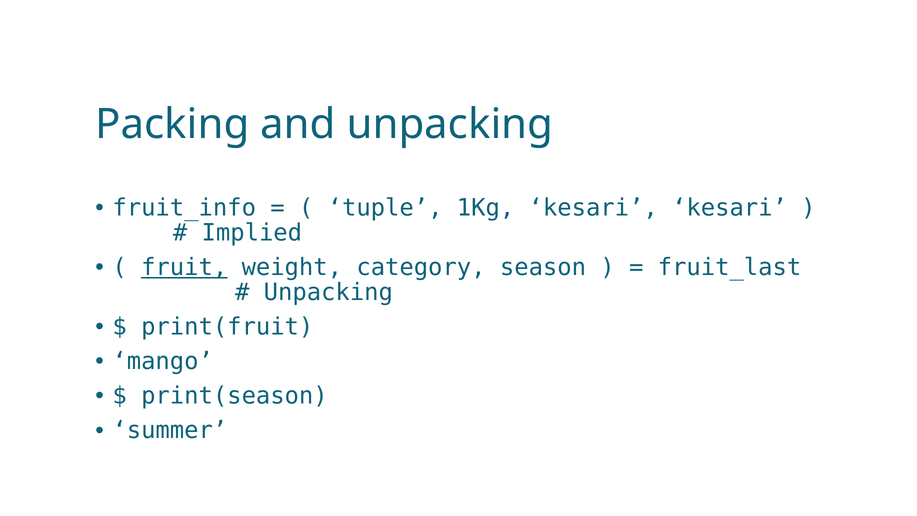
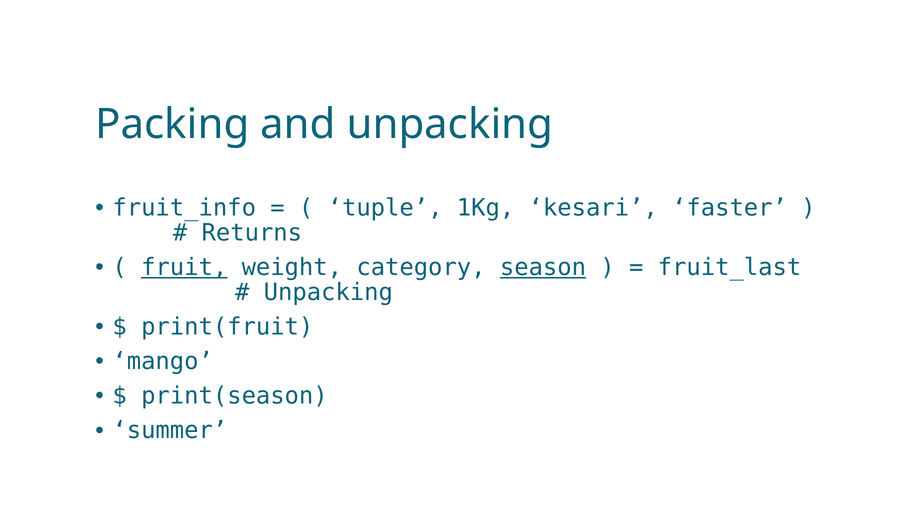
kesari kesari: kesari -> faster (730, 208)
Implied: Implied -> Returns (252, 233)
season underline: none -> present (543, 267)
